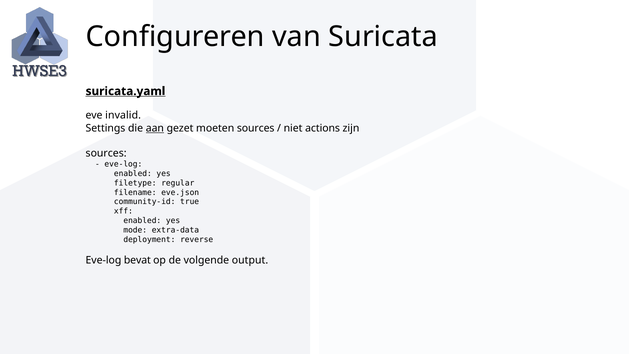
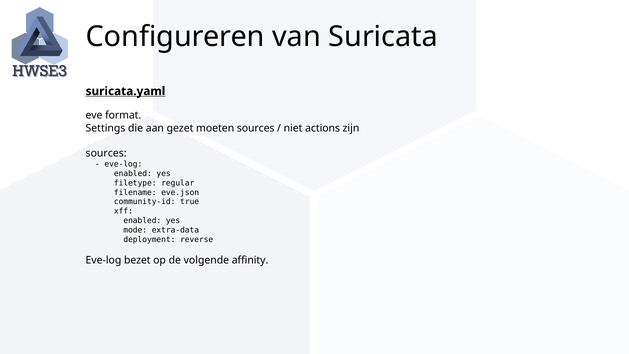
invalid: invalid -> format (123, 115)
aan underline: present -> none (155, 128)
bevat: bevat -> bezet (137, 260)
output: output -> affinity (250, 260)
